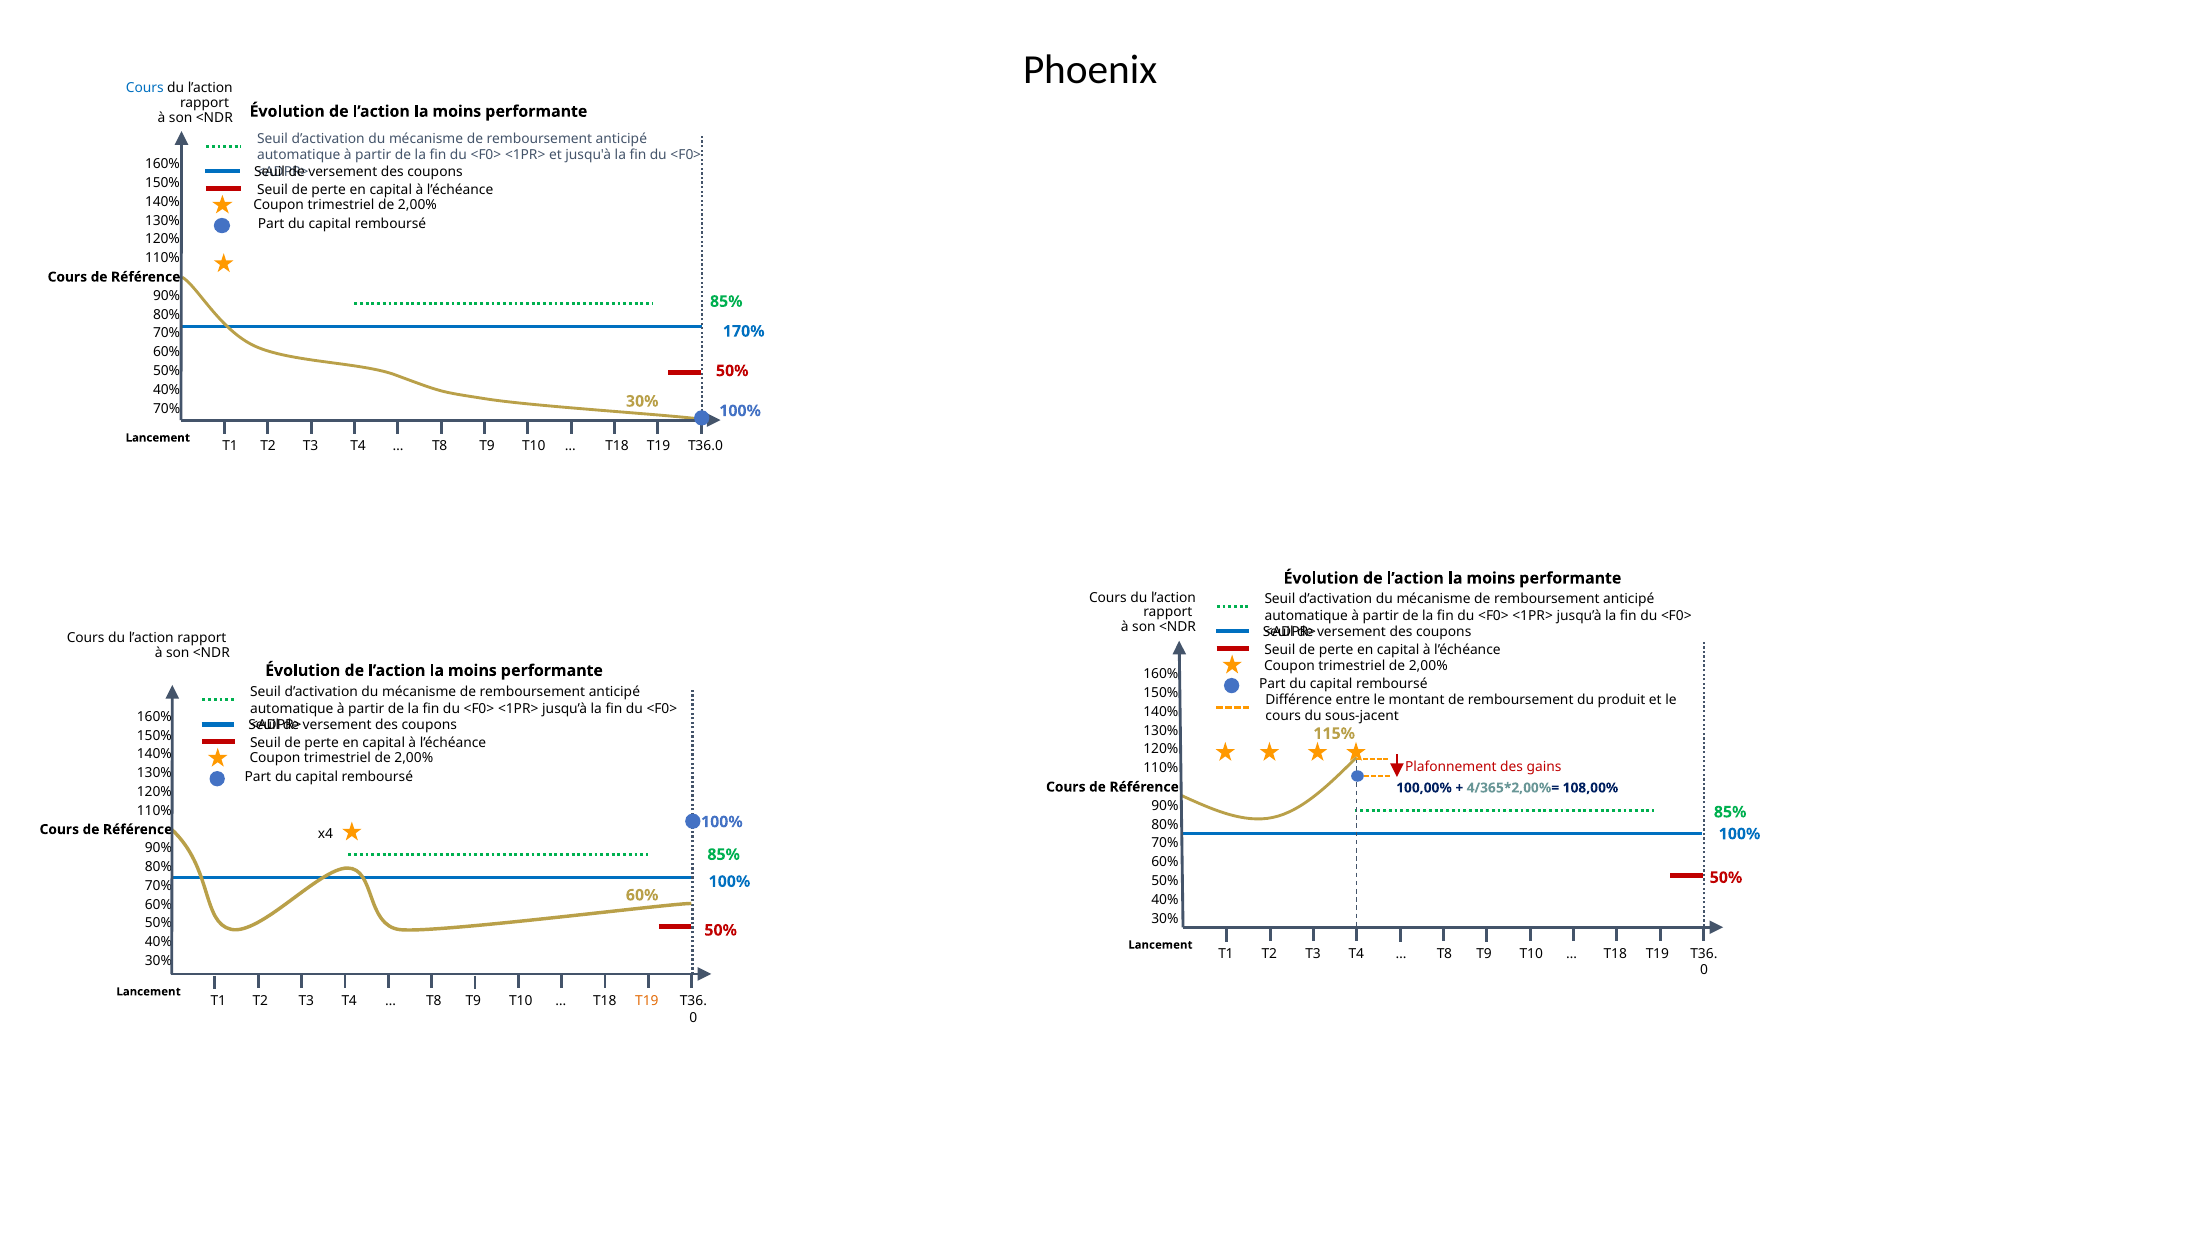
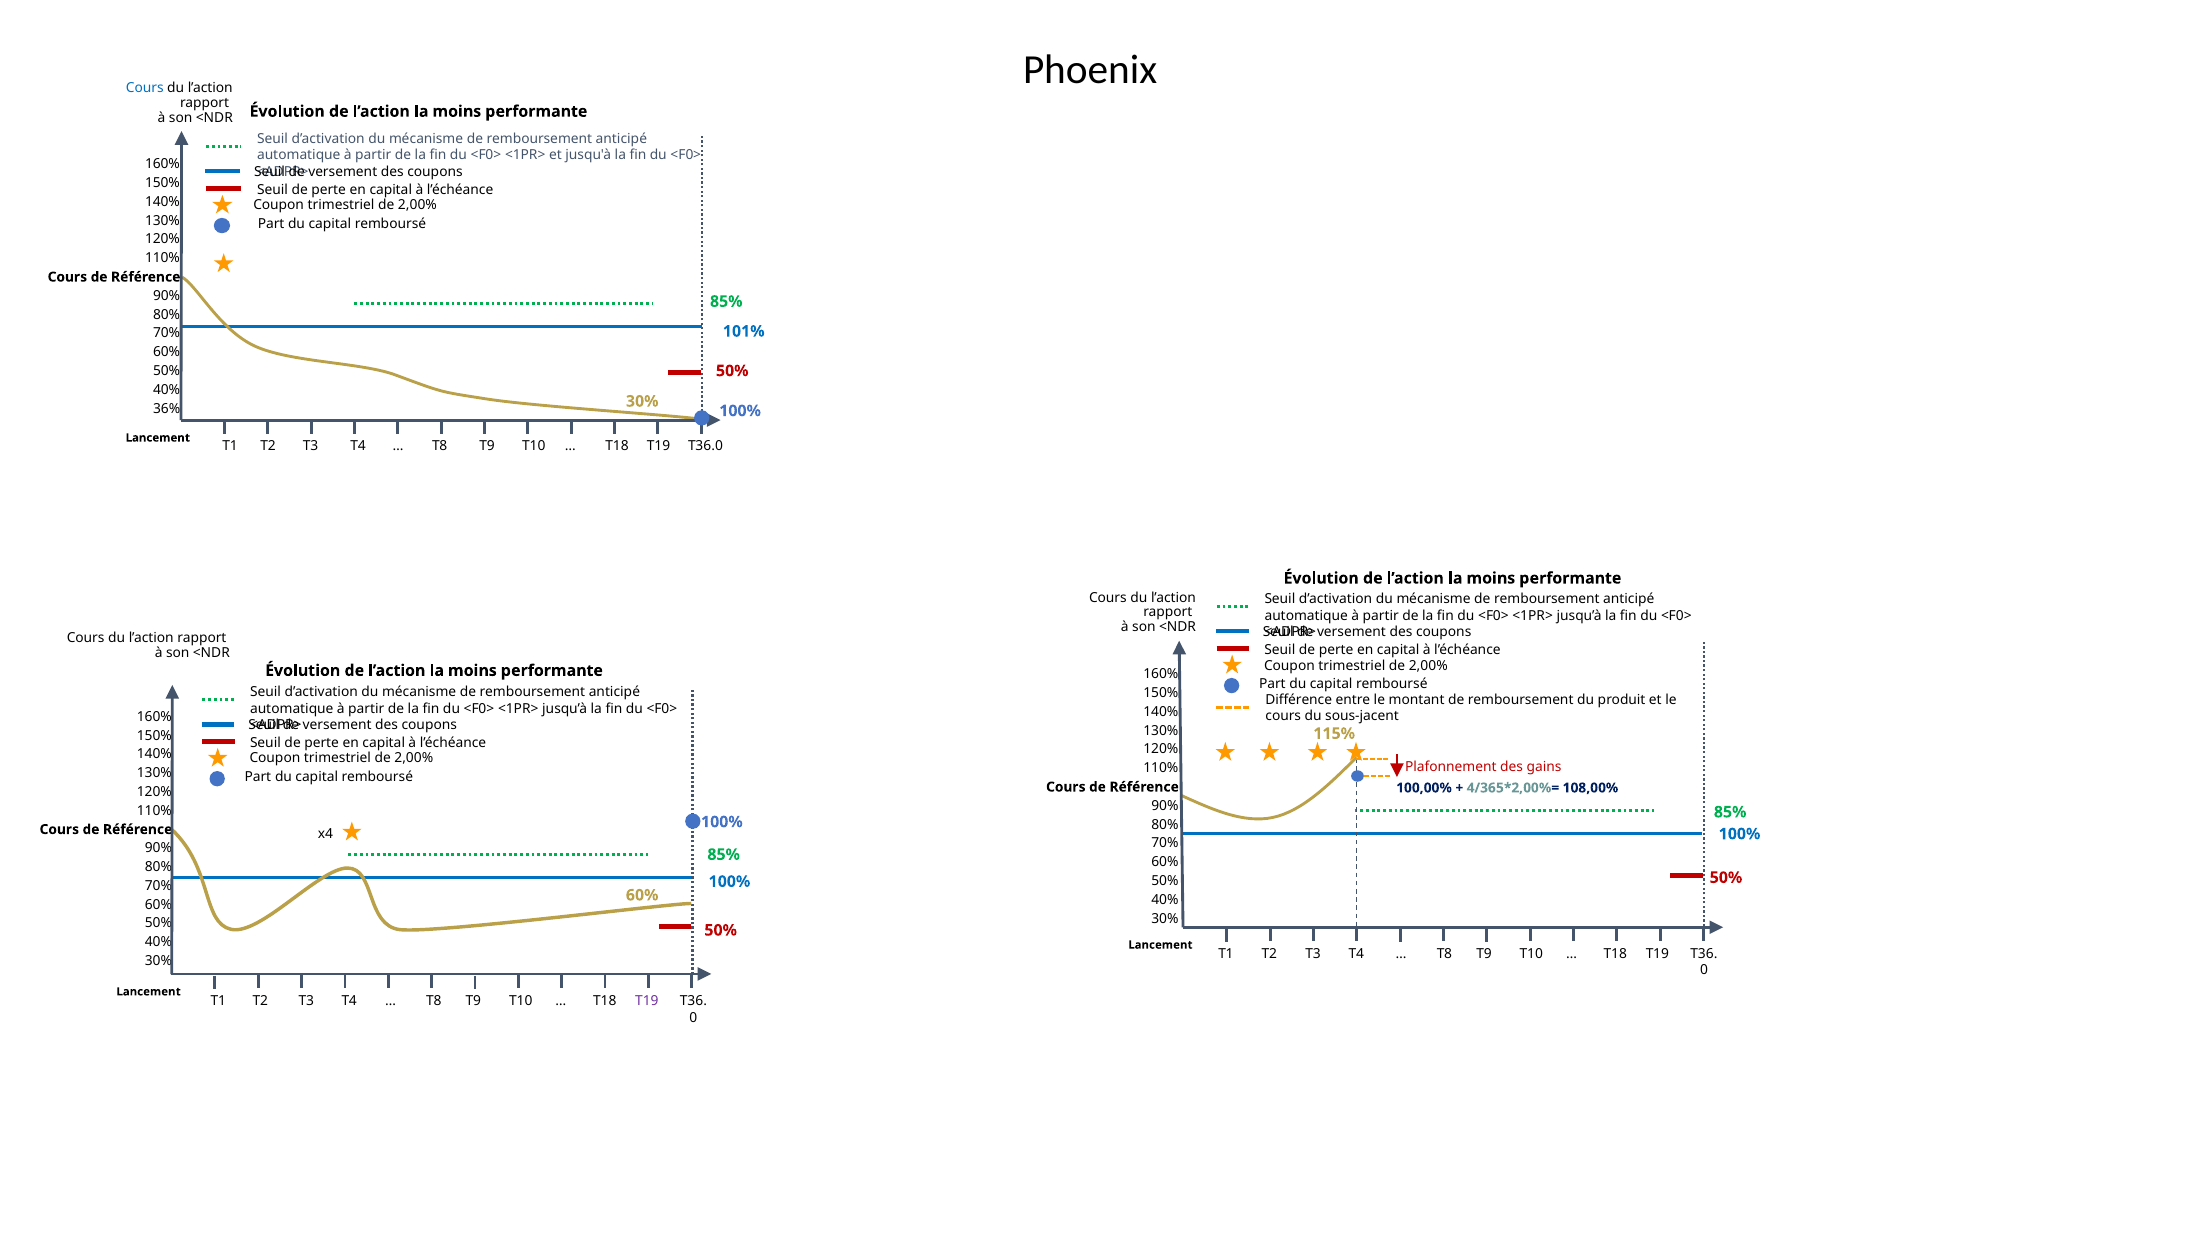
170%: 170% -> 101% (744, 331)
70%: 70% -> 36% (167, 409)
T19 colour: orange -> purple (647, 1001)
